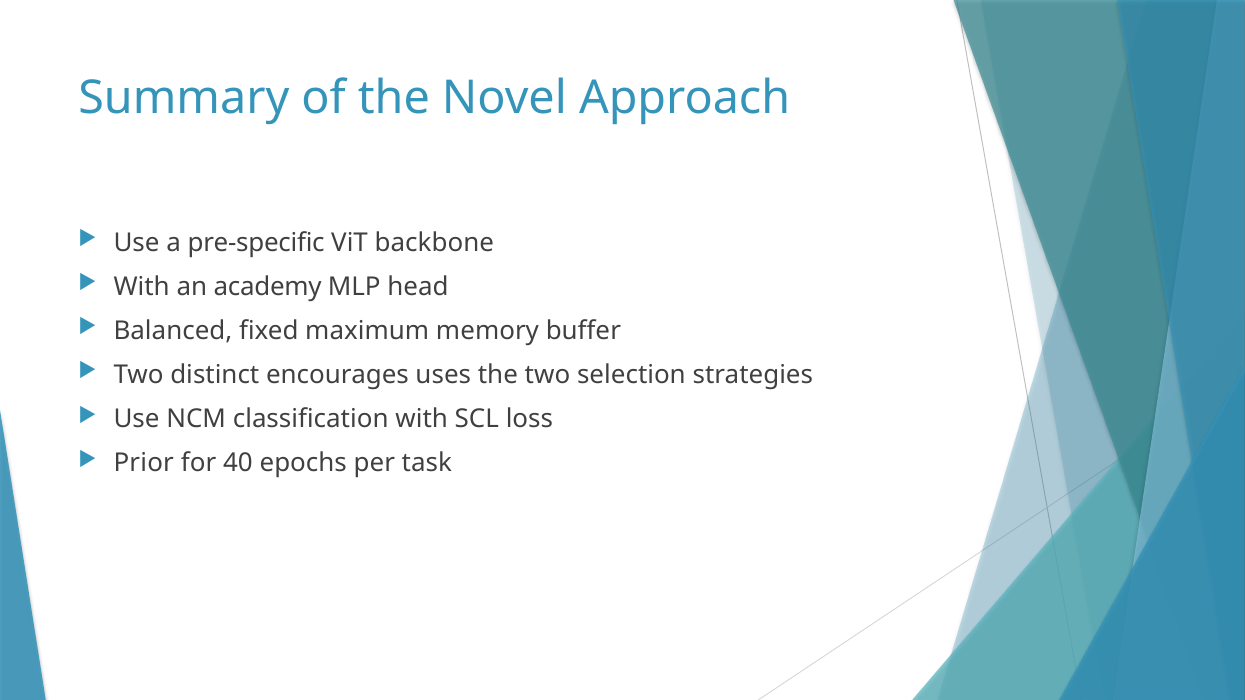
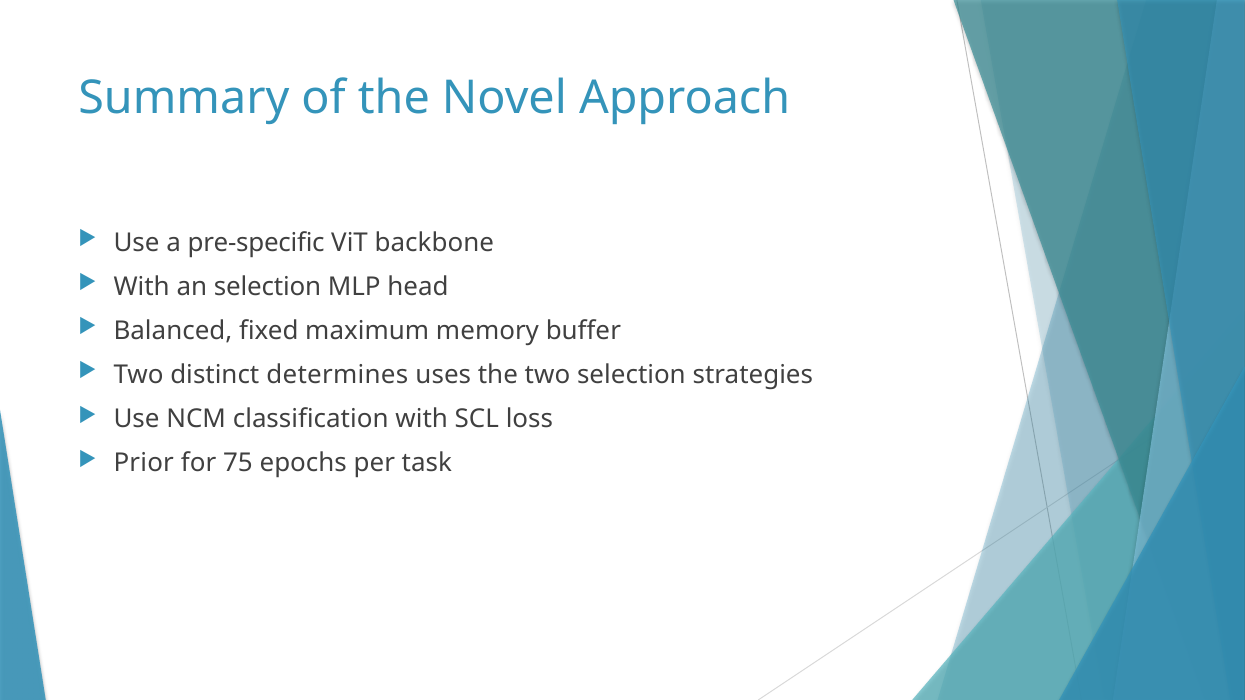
an academy: academy -> selection (268, 287)
encourages: encourages -> determines (337, 375)
40: 40 -> 75 (238, 463)
